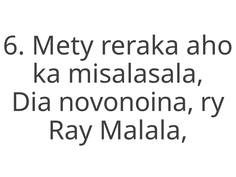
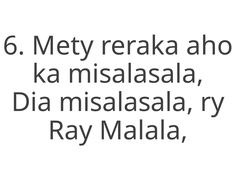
Dia novonoina: novonoina -> misalasala (126, 102)
